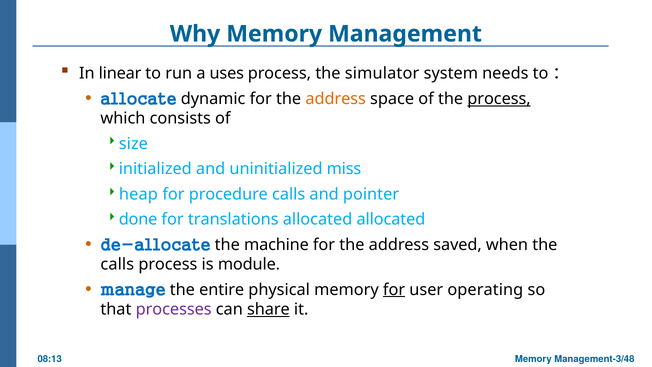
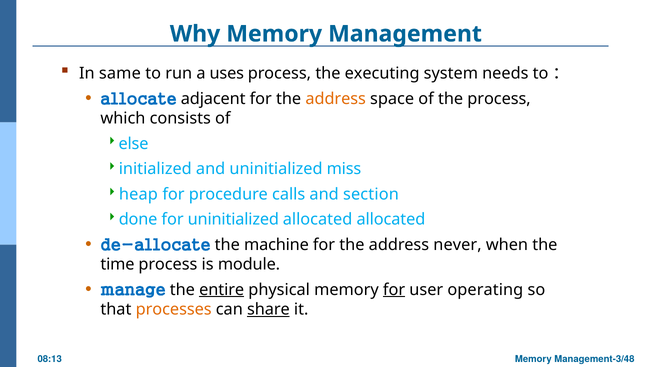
linear: linear -> same (120, 74)
simulator: simulator -> executing (382, 74)
dynamic: dynamic -> adjacent (213, 99)
process underline: present -> none (499, 99)
size: size -> else (134, 144)
pointer: pointer -> section (371, 194)
for translations: translations -> uninitialized (233, 219)
saved: saved -> never (458, 245)
calls: calls -> time (117, 264)
entire underline: none -> present (222, 289)
processes colour: purple -> orange (174, 309)
